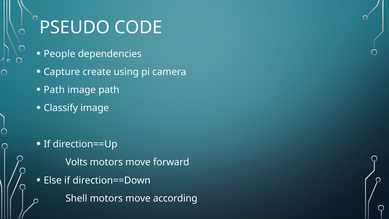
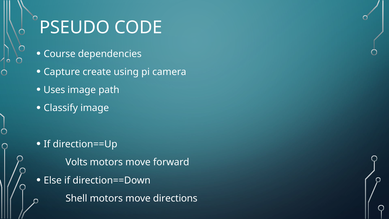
People: People -> Course (60, 54)
Path: Path -> Uses (54, 90)
according: according -> directions (175, 198)
